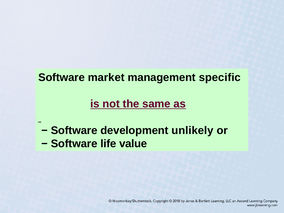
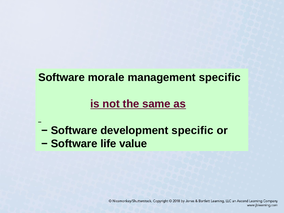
market: market -> morale (106, 77)
development unlikely: unlikely -> specific (193, 130)
